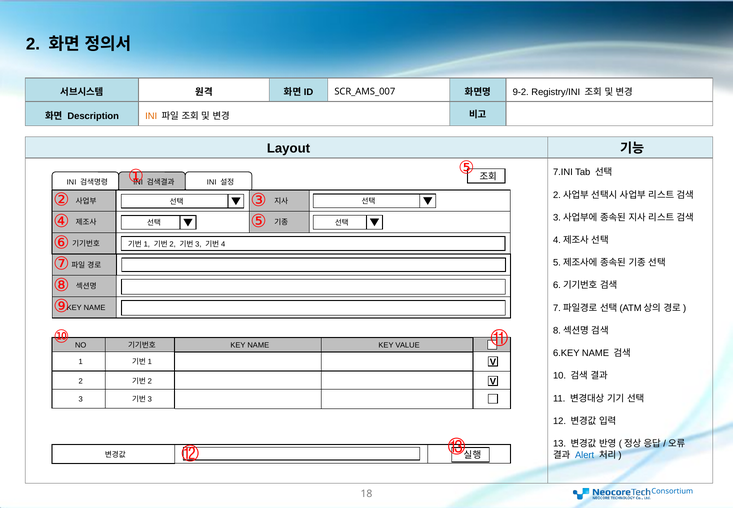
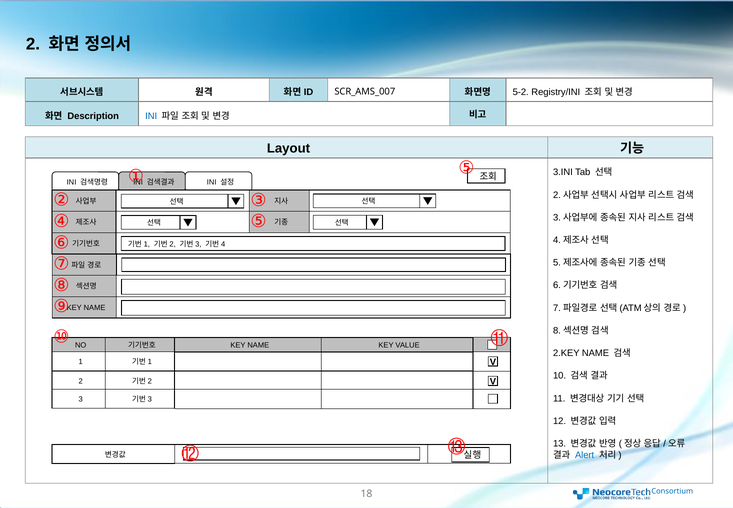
9-2: 9-2 -> 5-2 (521, 92)
INI colour: orange -> blue (151, 116)
7.INI: 7.INI -> 3.INI (563, 172)
6.KEY: 6.KEY -> 2.KEY (566, 353)
